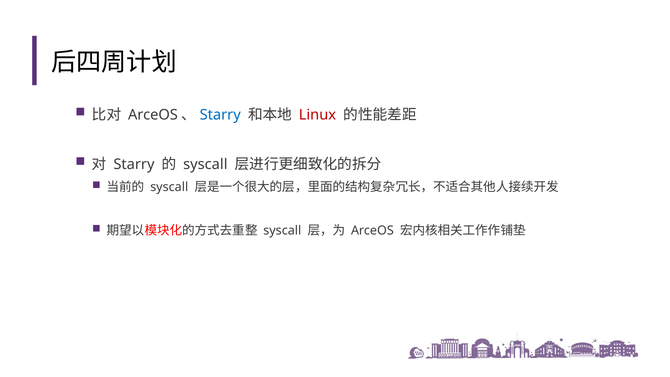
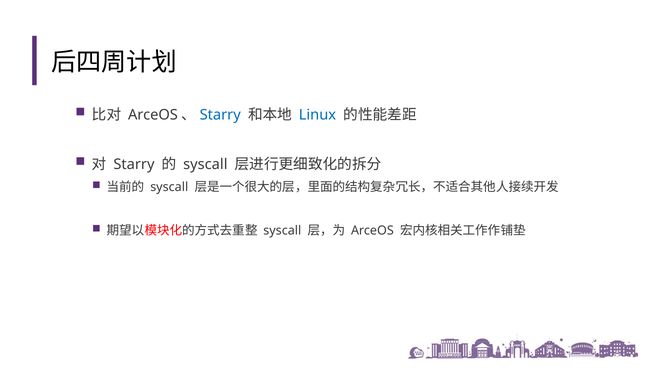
Linux colour: red -> blue (317, 115)
